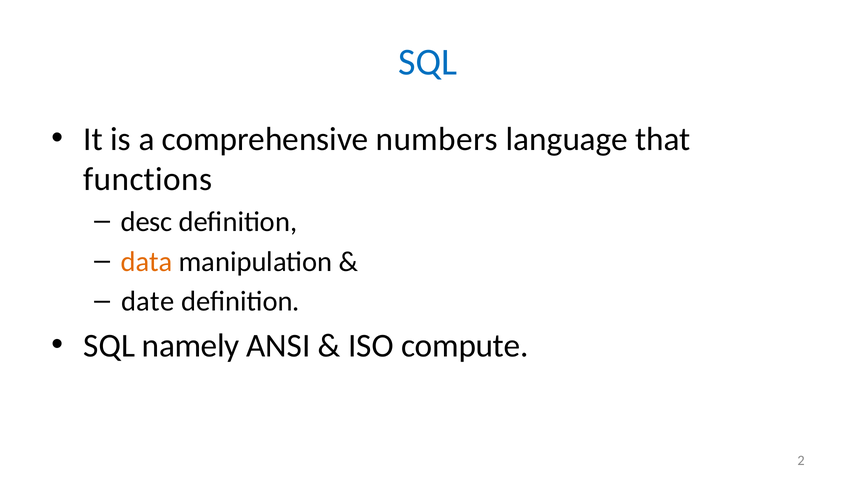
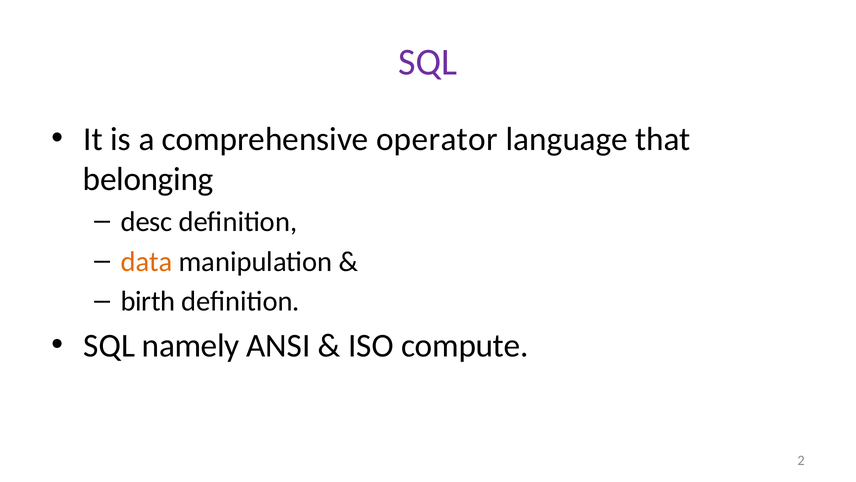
SQL colour: blue -> purple (428, 62)
numbers: numbers -> operator (437, 139)
functions: functions -> belonging (148, 179)
date: date -> birth (148, 301)
